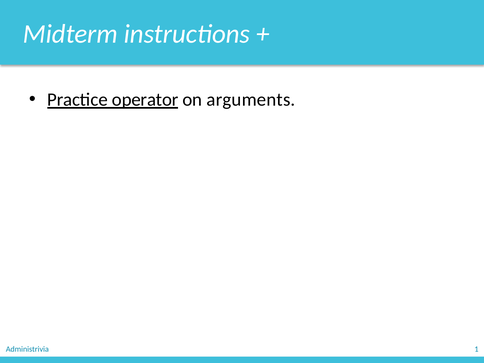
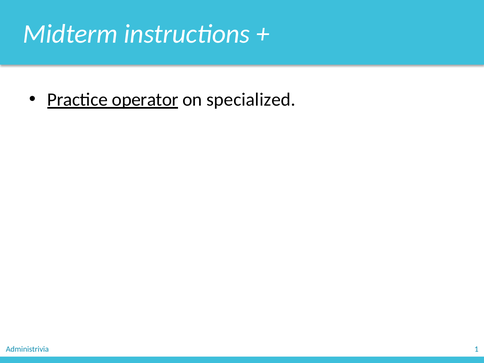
arguments: arguments -> specialized (251, 100)
